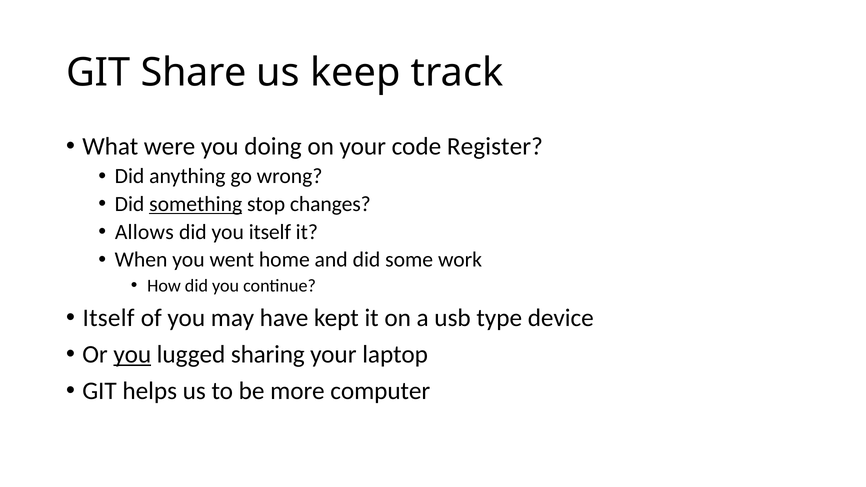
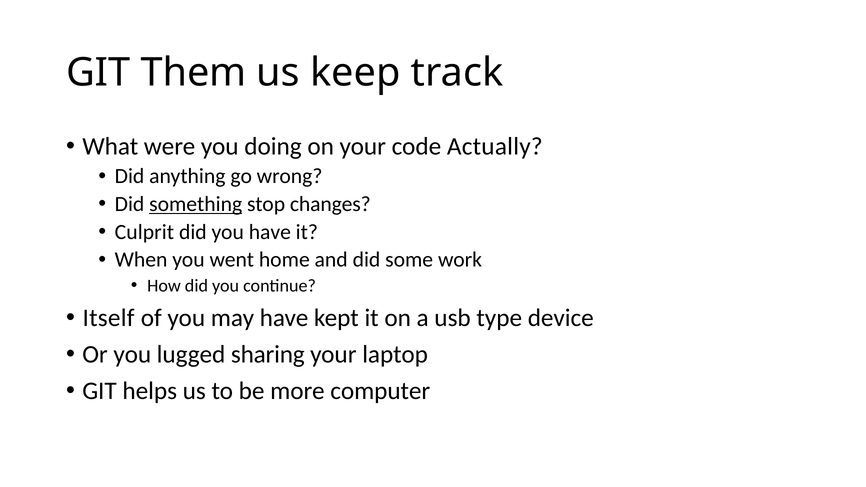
Share: Share -> Them (194, 73)
Register: Register -> Actually (495, 146)
Allows: Allows -> Culprit (144, 232)
you itself: itself -> have (270, 232)
you underline: present -> none (132, 355)
